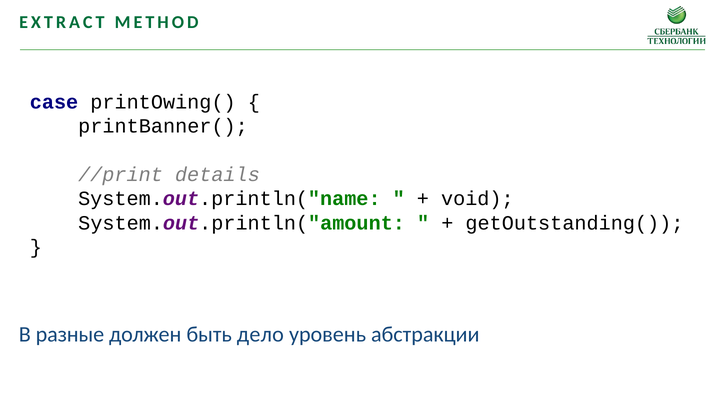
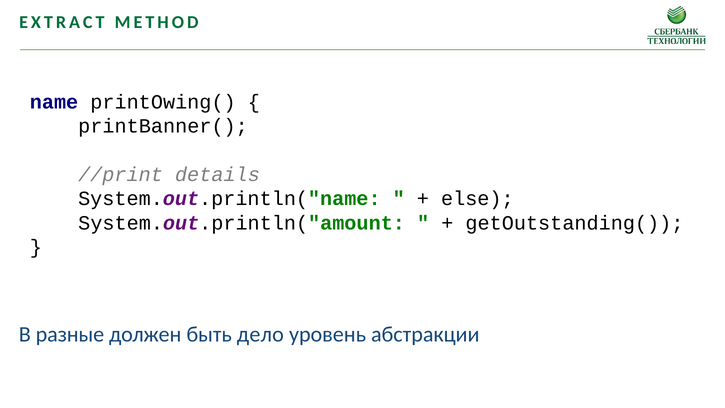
case: case -> name (54, 102)
void: void -> else (477, 199)
